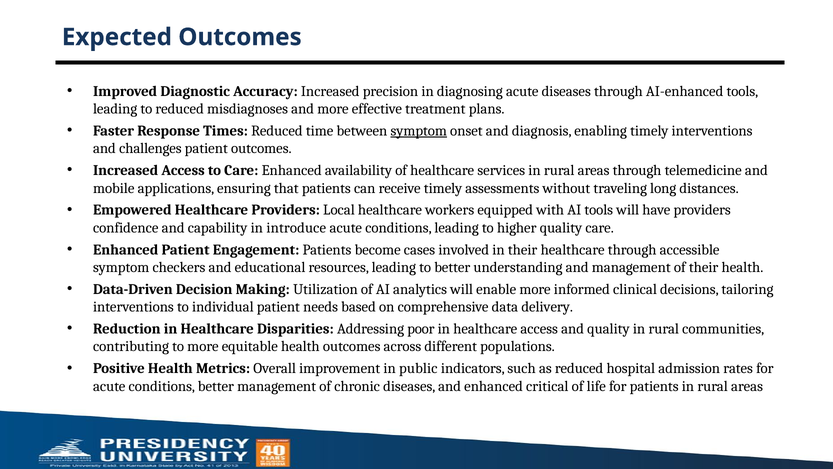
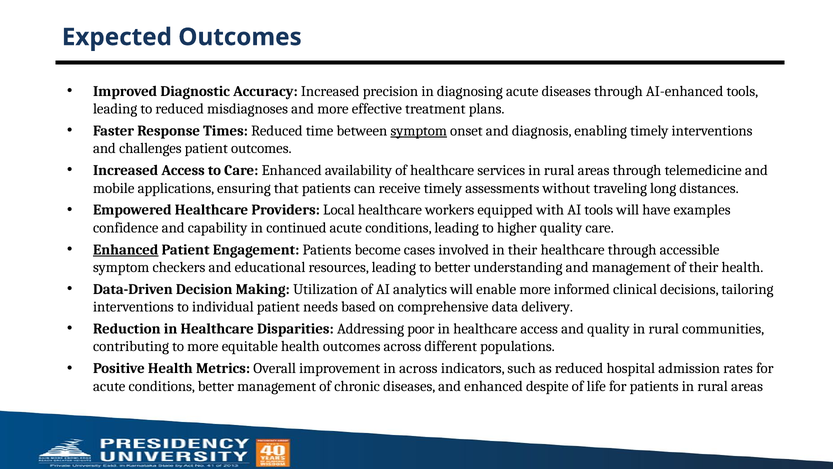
have providers: providers -> examples (702, 210)
introduce: introduce -> continued (296, 228)
Enhanced underline: none -> present (126, 249)
in public: public -> across (418, 368)
critical: critical -> despite (547, 386)
